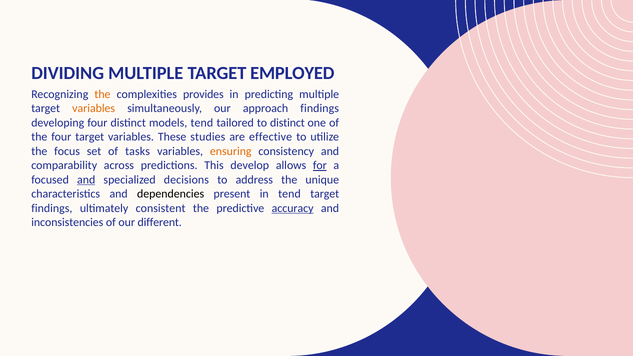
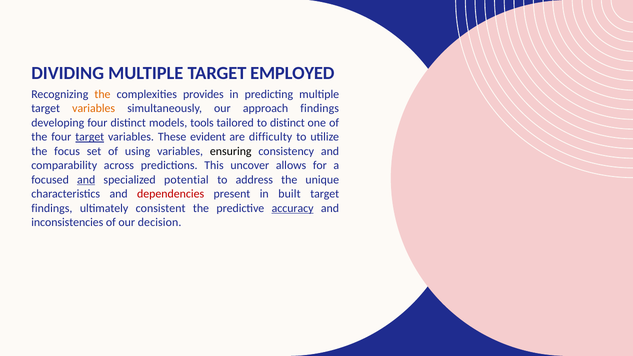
models tend: tend -> tools (202, 123)
target underline: none -> present (90, 137)
studies: studies -> evident (208, 137)
effective: effective -> difficulty (271, 137)
tasks: tasks -> using (138, 151)
ensuring colour: orange -> black (231, 151)
develop: develop -> uncover (250, 165)
for underline: present -> none (320, 165)
decisions: decisions -> potential (186, 180)
dependencies colour: black -> red (171, 194)
in tend: tend -> built (289, 194)
different: different -> decision (160, 222)
